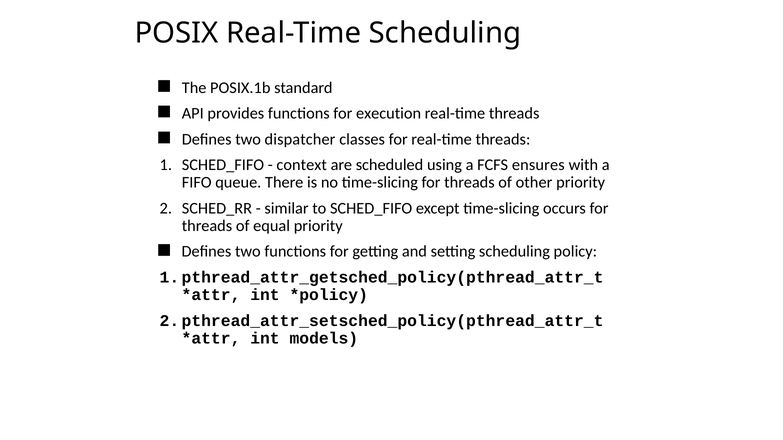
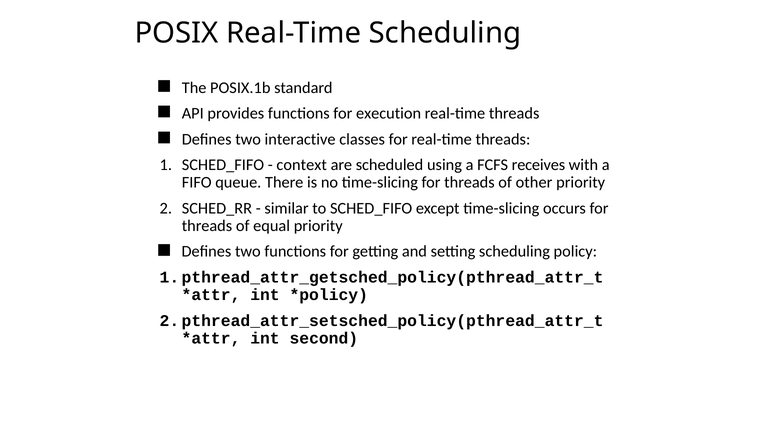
dispatcher: dispatcher -> interactive (300, 139)
ensures: ensures -> receives (538, 165)
models: models -> second (324, 339)
